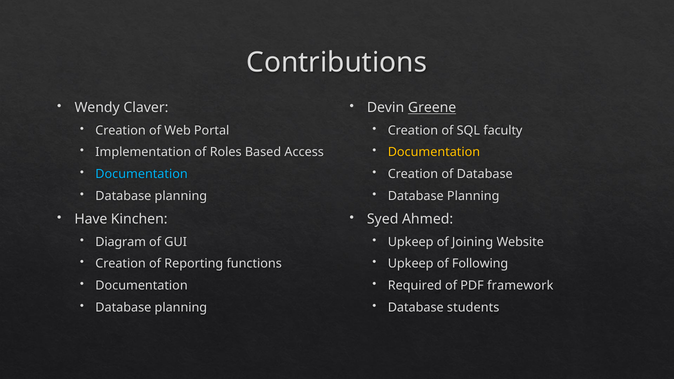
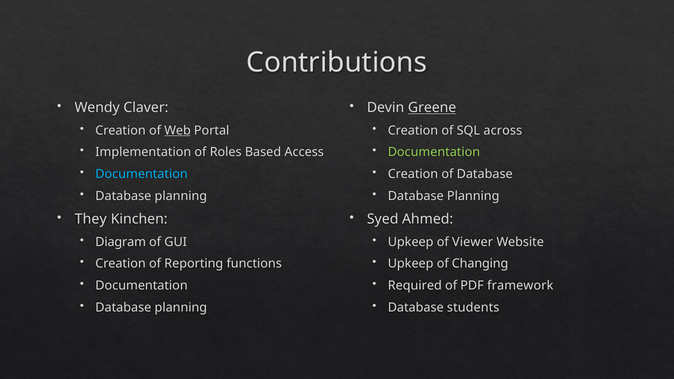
Web underline: none -> present (178, 130)
faculty: faculty -> across (503, 130)
Documentation colour: yellow -> light green (434, 152)
Have: Have -> They (91, 219)
Joining: Joining -> Viewer (473, 242)
Following: Following -> Changing (480, 264)
